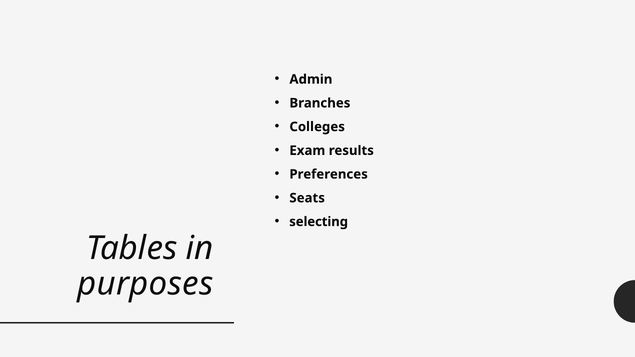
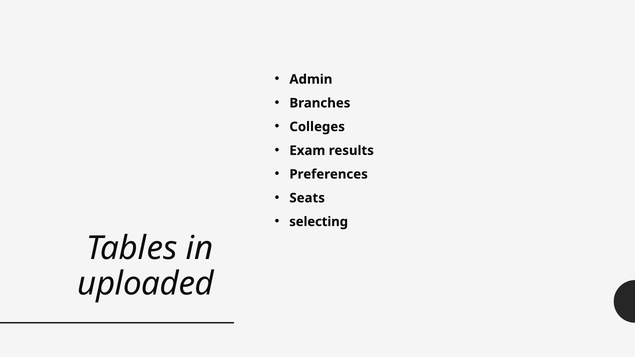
purposes: purposes -> uploaded (146, 284)
